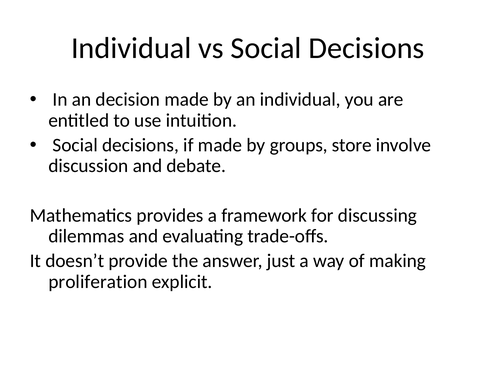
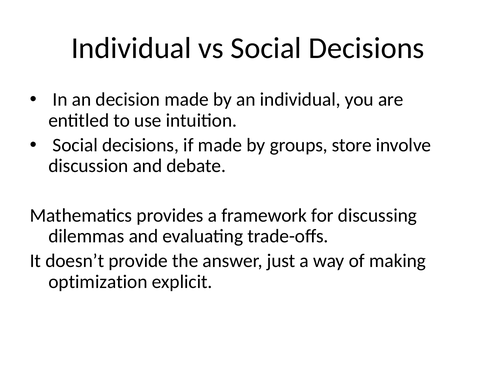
proliferation: proliferation -> optimization (98, 282)
